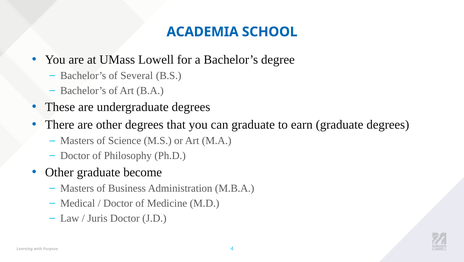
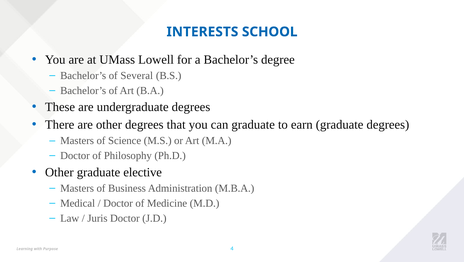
ACADEMIA: ACADEMIA -> INTERESTS (202, 32)
become: become -> elective (143, 172)
